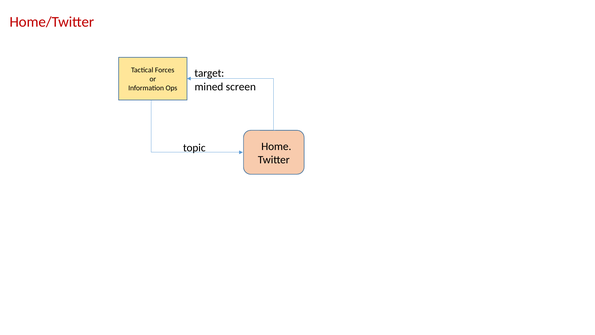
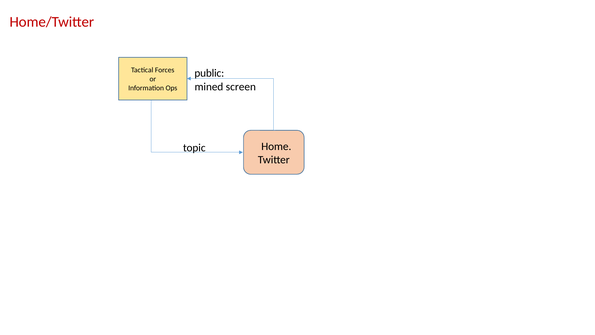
target: target -> public (209, 73)
